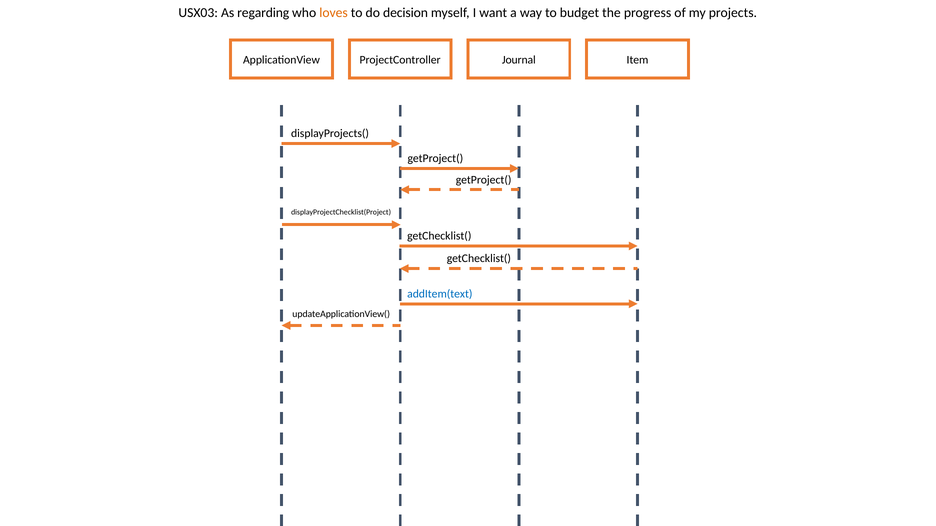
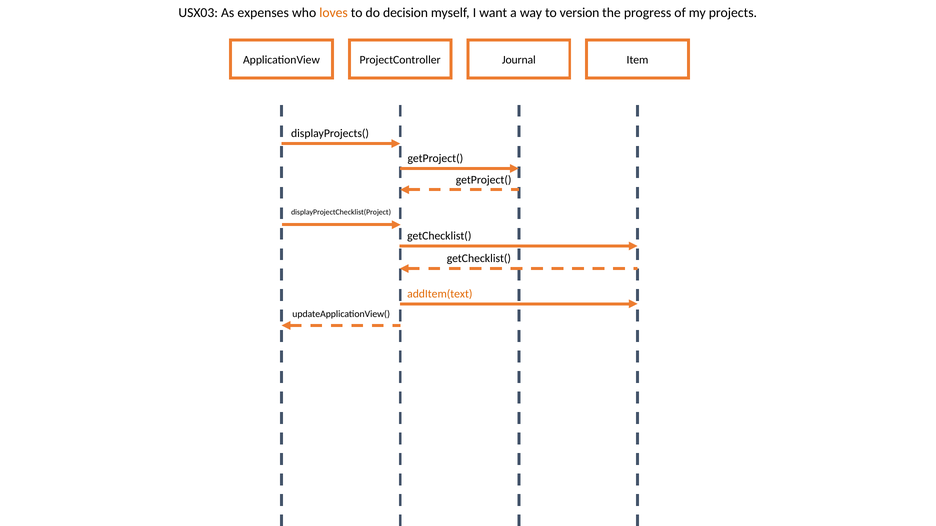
regarding: regarding -> expenses (263, 13)
budget: budget -> version (580, 13)
addItem(text colour: blue -> orange (440, 294)
